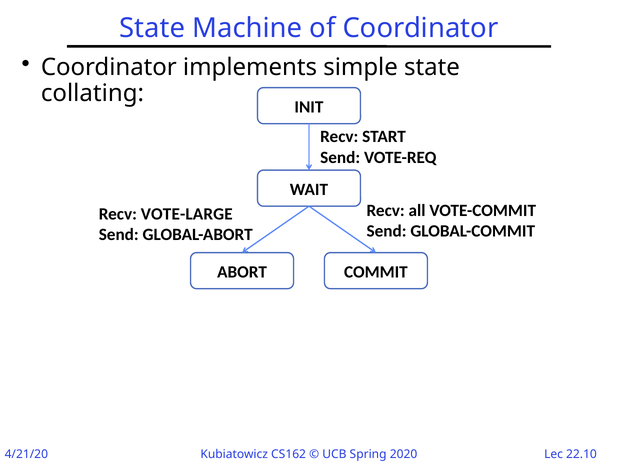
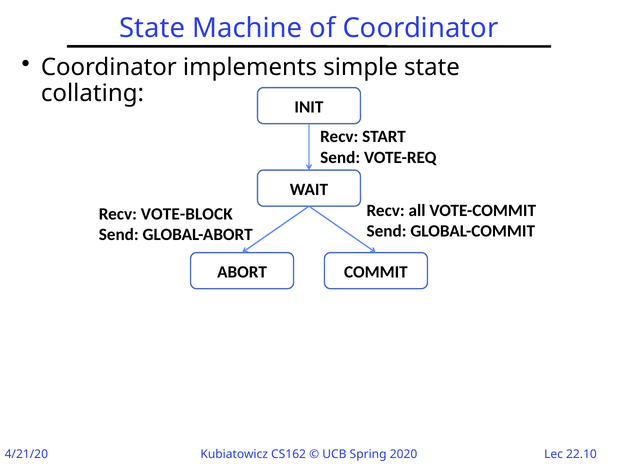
VOTE-LARGE: VOTE-LARGE -> VOTE-BLOCK (187, 214)
